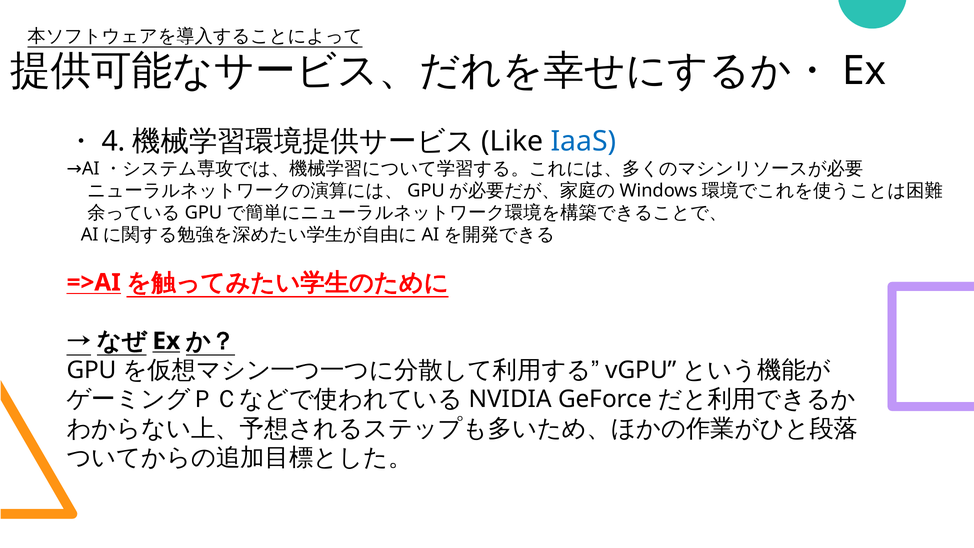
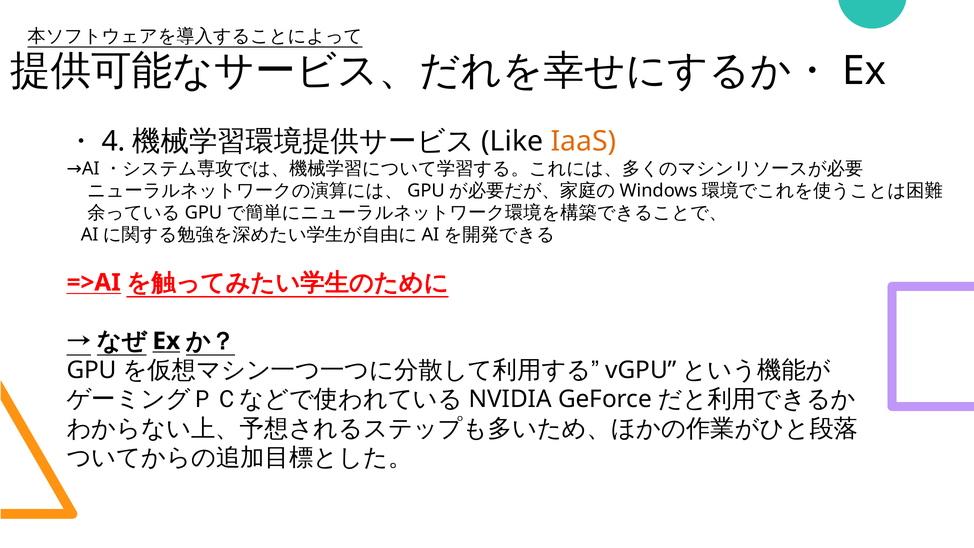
IaaS colour: blue -> orange (583, 141)
